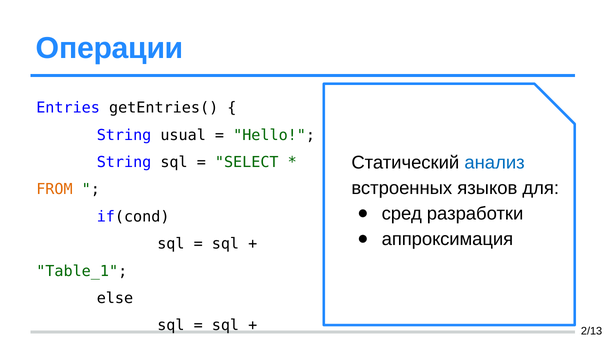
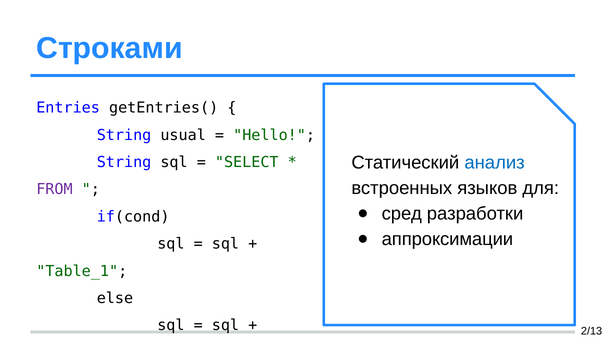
Операции: Операции -> Строками (110, 48)
FROM colour: orange -> purple (54, 190)
аппроксимация: аппроксимация -> аппроксимации (447, 239)
